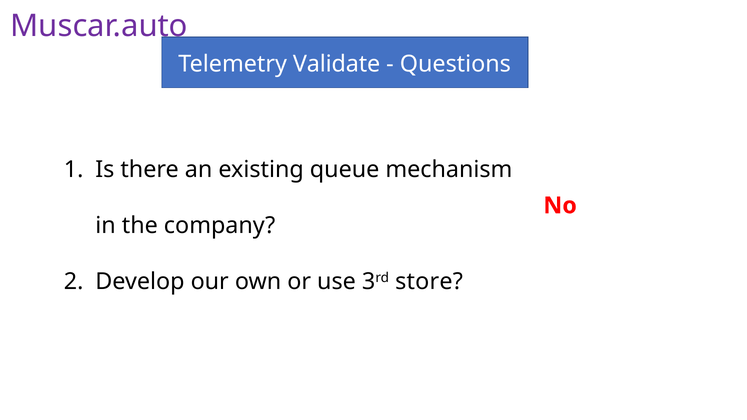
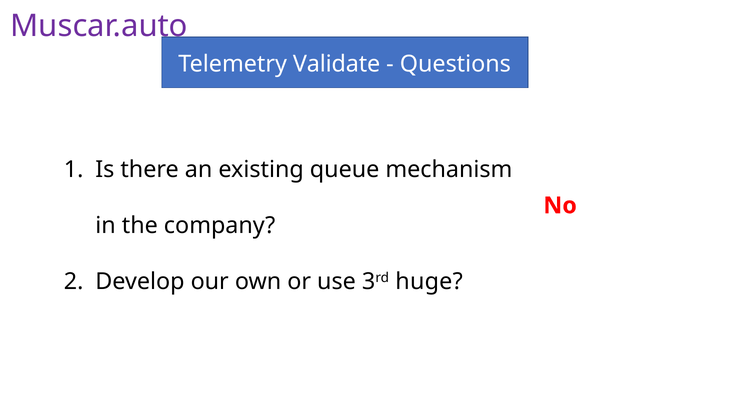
store: store -> huge (429, 281)
